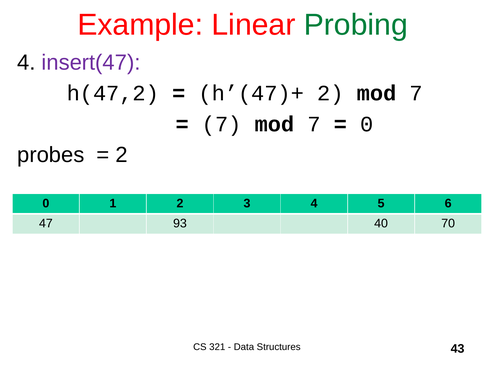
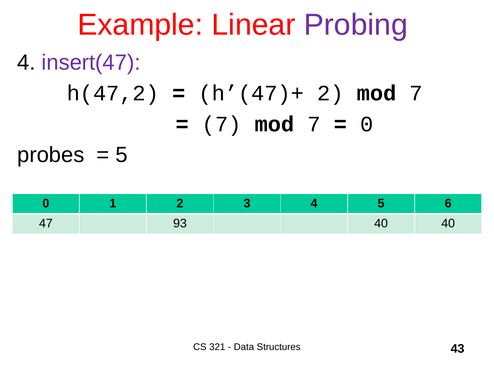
Probing colour: green -> purple (356, 25)
2: 2 -> 5 (122, 155)
40 70: 70 -> 40 (448, 223)
